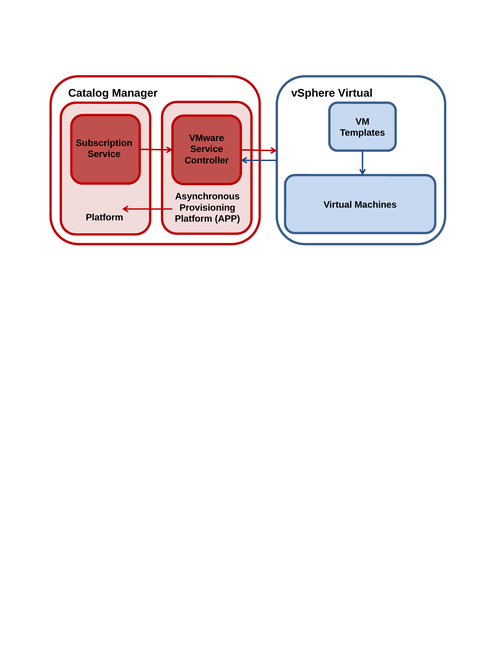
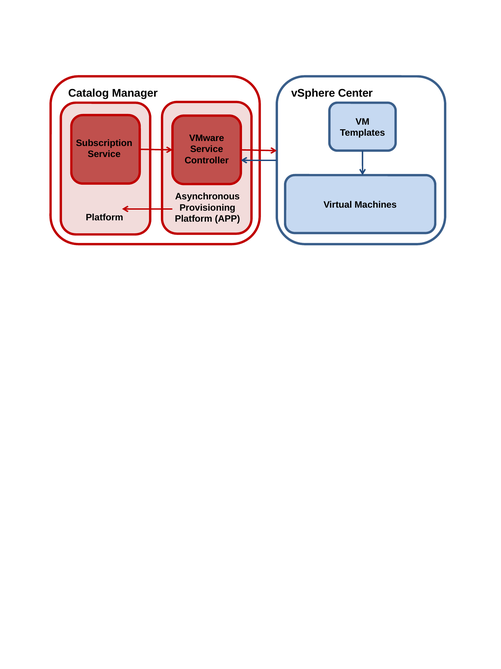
vSphere Virtual: Virtual -> Center (355, 93)
